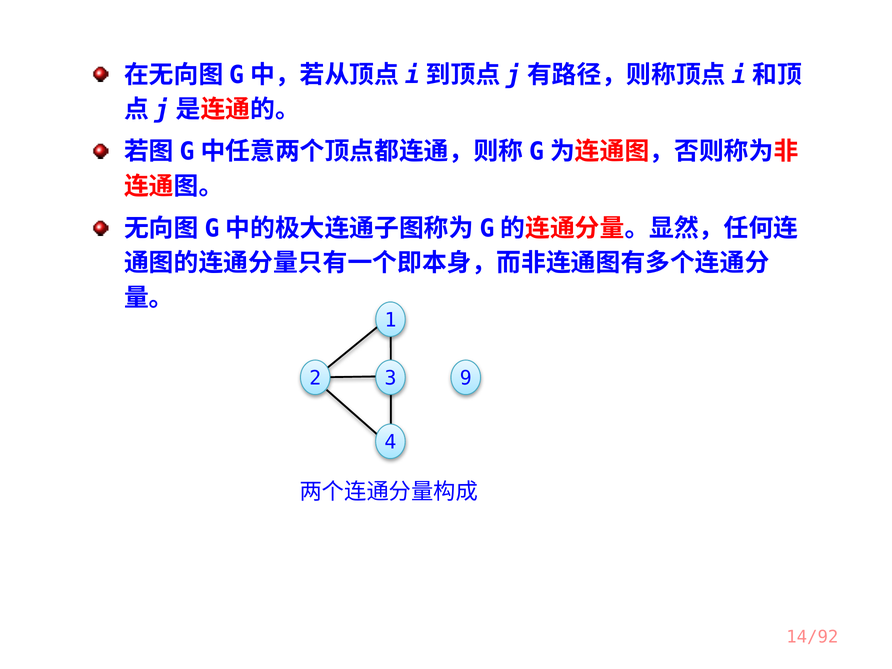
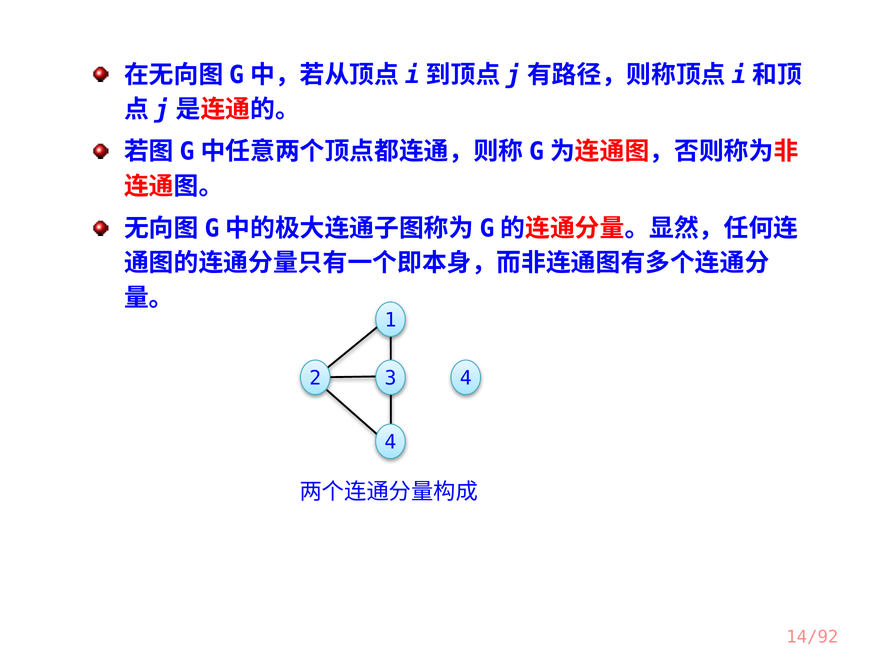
3 9: 9 -> 4 (466, 378)
